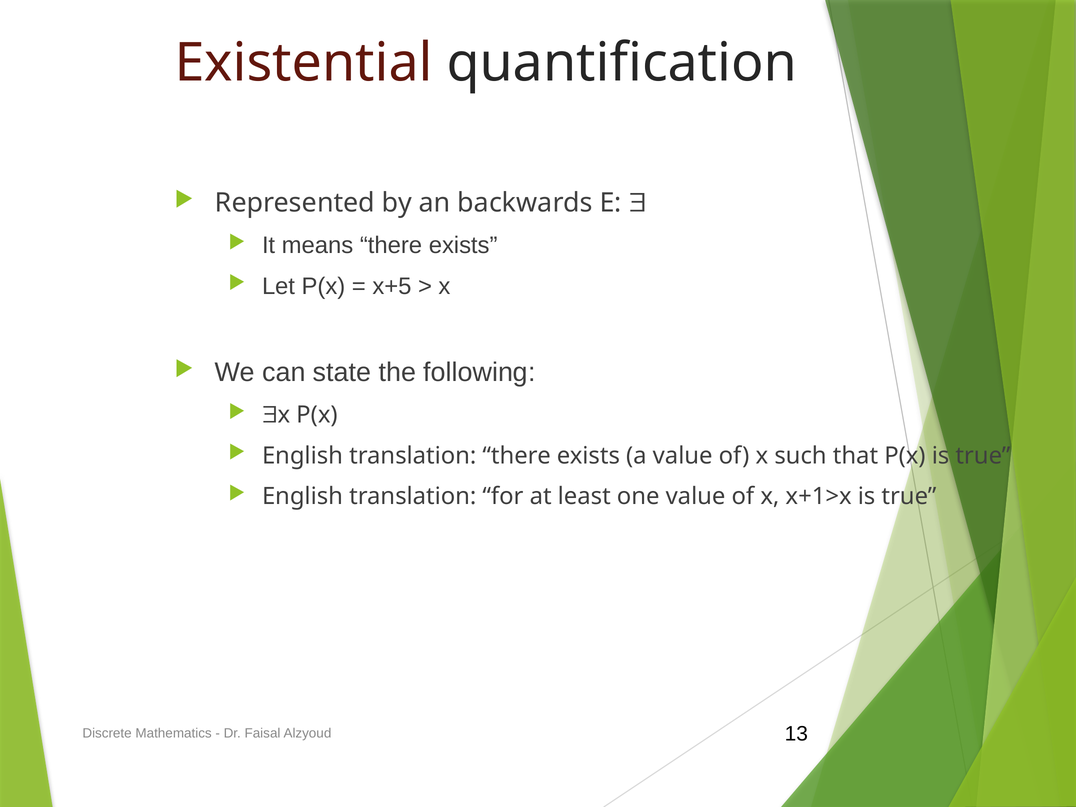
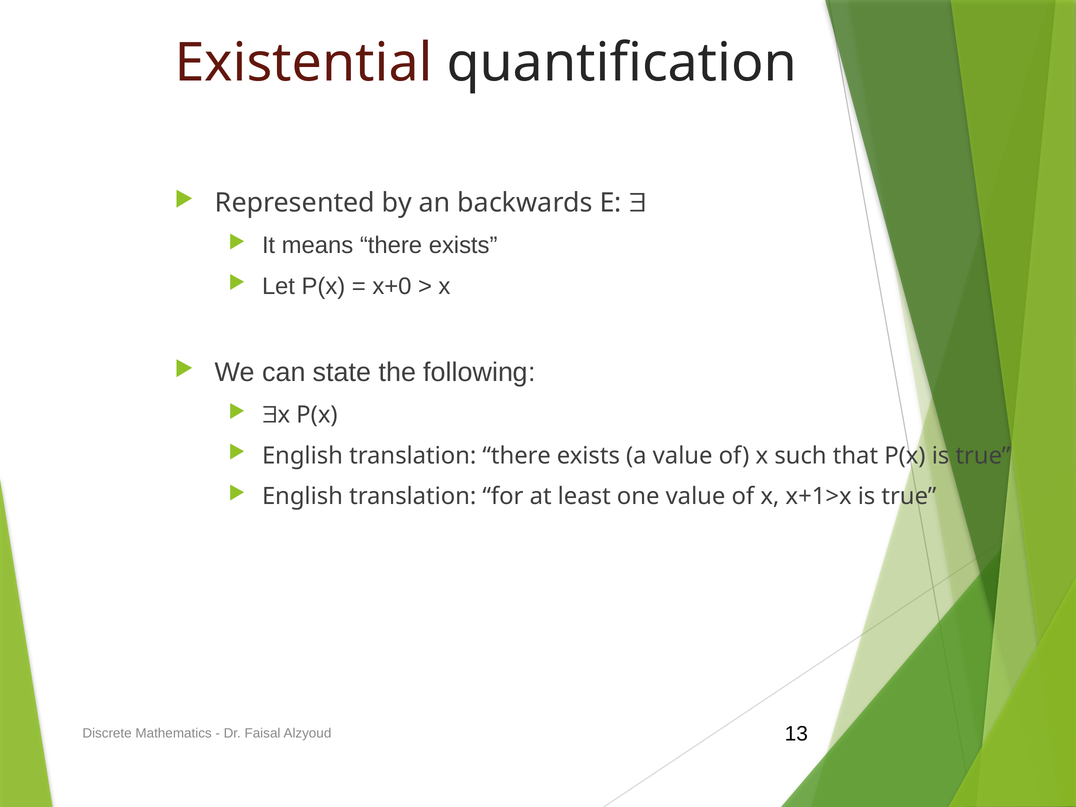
x+5: x+5 -> x+0 (392, 286)
